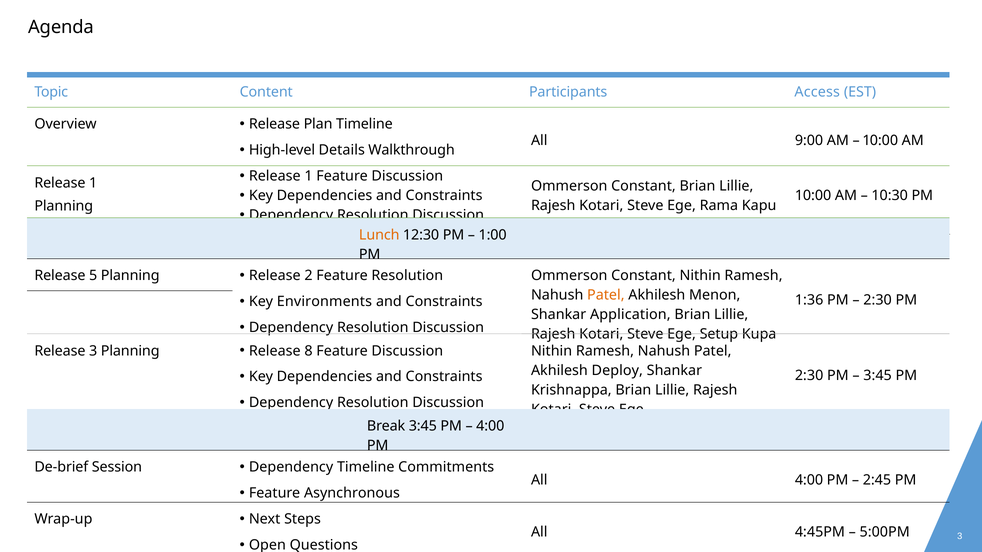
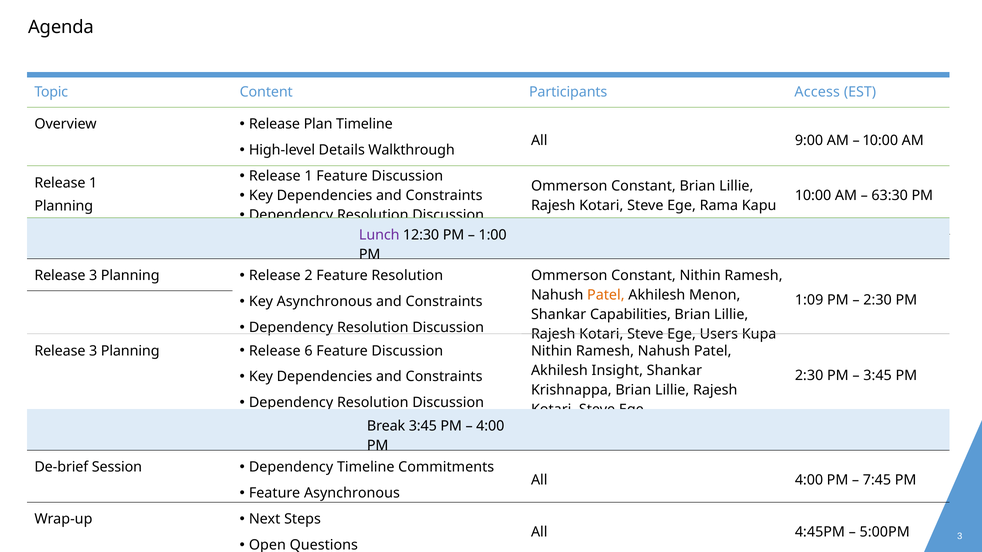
10:30: 10:30 -> 63:30 (890, 196)
Lunch colour: orange -> purple (379, 235)
5: 5 -> 3 (93, 276)
Key Environments: Environments -> Asynchronous (325, 302)
1:36: 1:36 -> 1:09 (809, 300)
Application: Application -> Capabilities (630, 315)
Setup: Setup -> Users (719, 334)
8: 8 -> 6 (309, 351)
Deploy: Deploy -> Insight (617, 371)
2:45: 2:45 -> 7:45 (877, 480)
